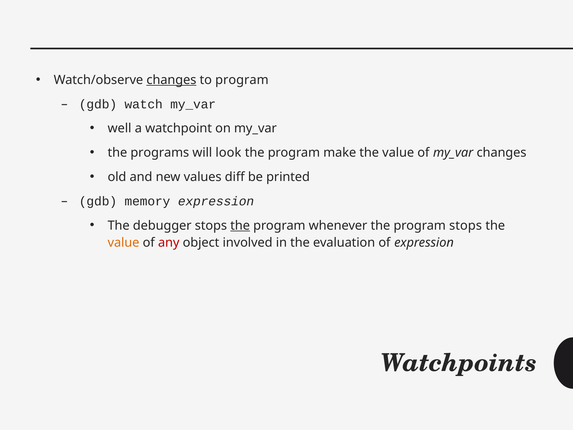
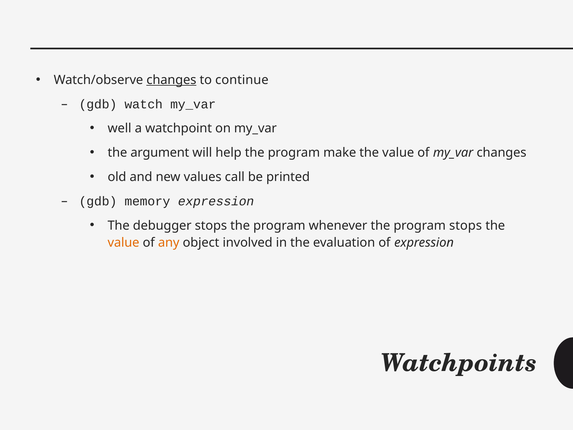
to program: program -> continue (242, 80)
programs: programs -> argument (160, 153)
look: look -> help (228, 153)
diff: diff -> call (235, 177)
the underline: present -> none (240, 225)
any colour: red -> orange (169, 242)
